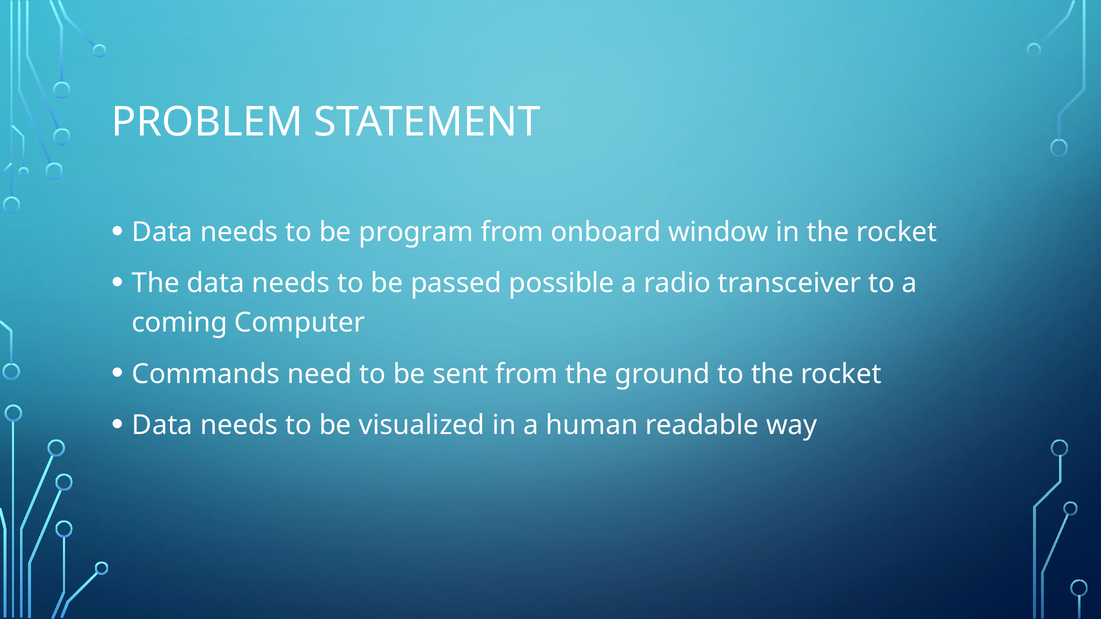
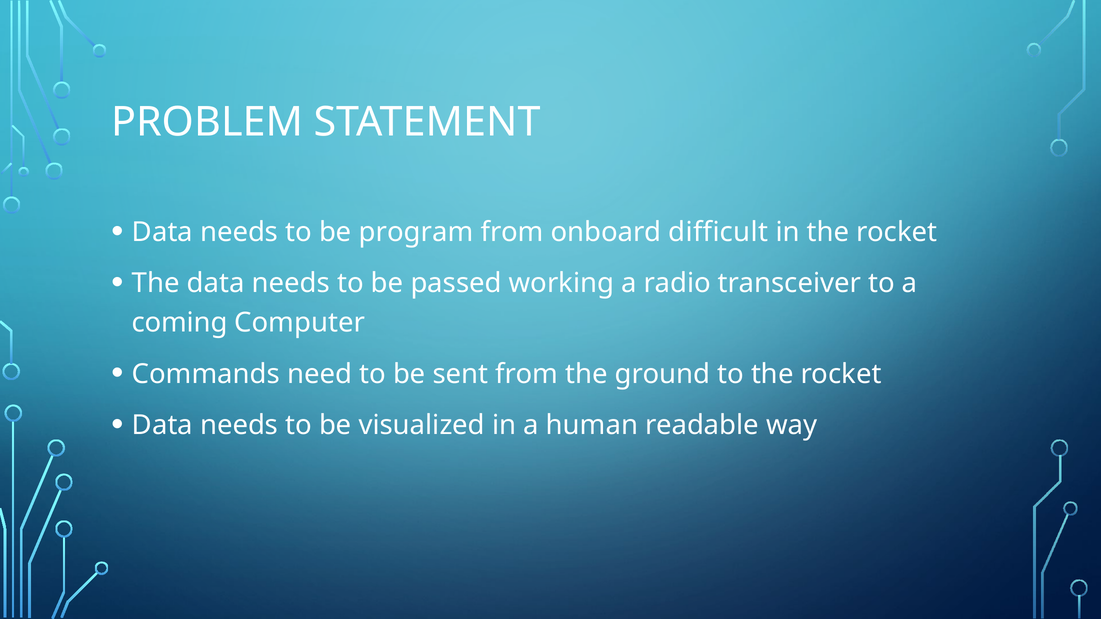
window: window -> difficult (718, 232)
possible: possible -> working (561, 283)
